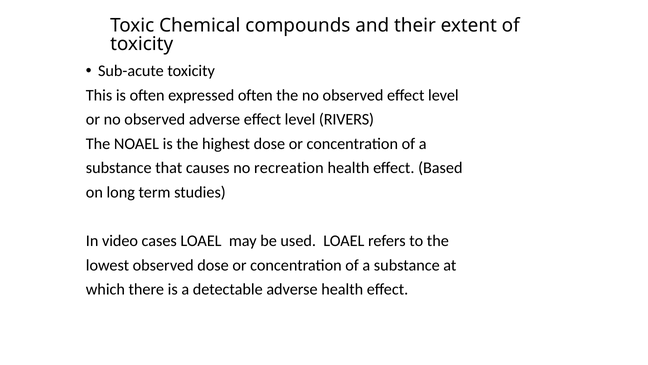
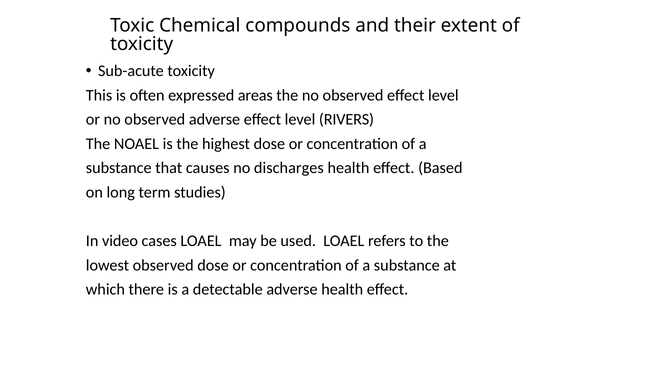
expressed often: often -> areas (255, 95)
recreation: recreation -> discharges (289, 168)
